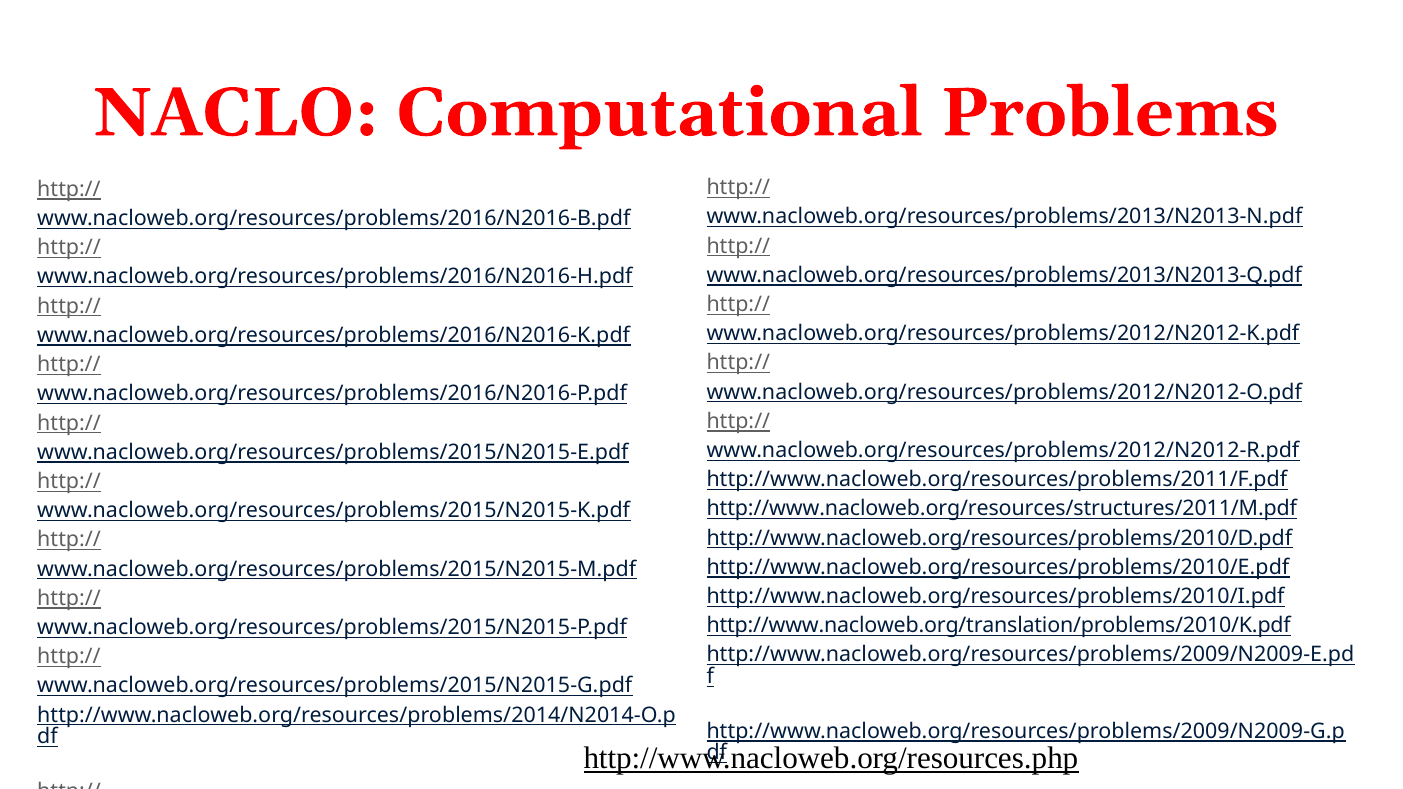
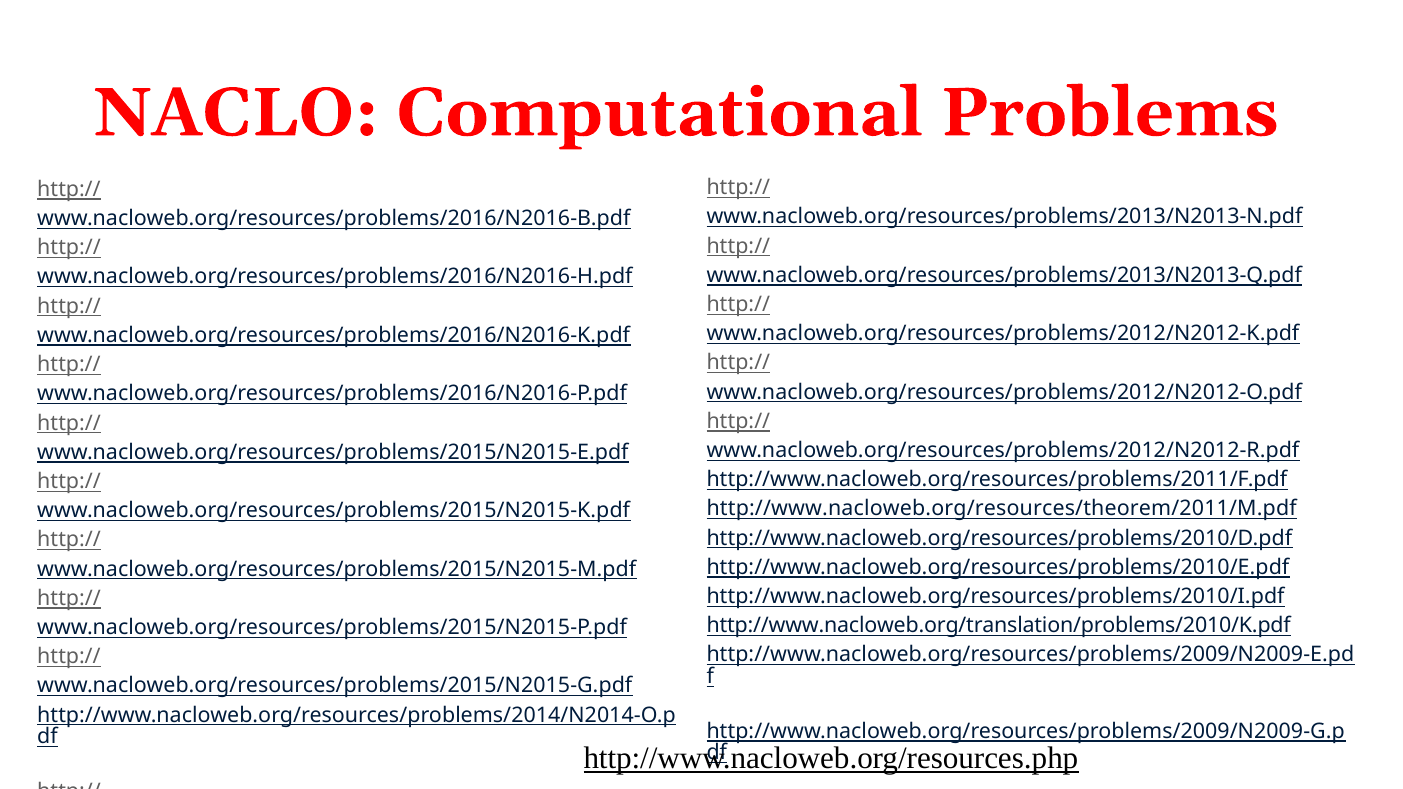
http://www.nacloweb.org/resources/structures/2011/M.pdf: http://www.nacloweb.org/resources/structures/2011/M.pdf -> http://www.nacloweb.org/resources/theorem/2011/M.pdf (1002, 509)
